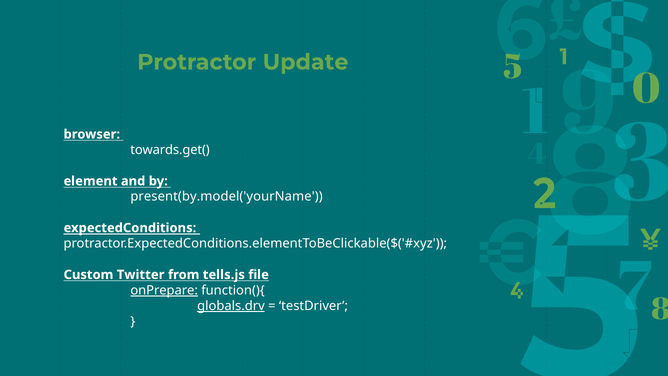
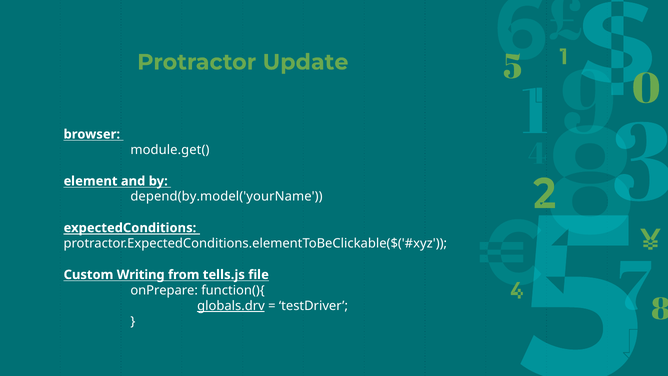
towards.get(: towards.get( -> module.get( (170, 150)
present(by.model('yourName: present(by.model('yourName -> depend(by.model('yourName (227, 197)
Twitter: Twitter -> Writing (141, 275)
onPrepare underline: present -> none (164, 290)
